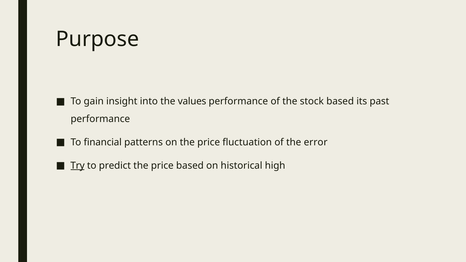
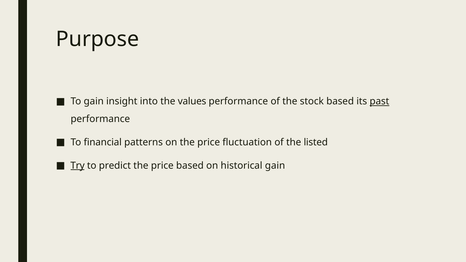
past underline: none -> present (379, 101)
error: error -> listed (316, 142)
historical high: high -> gain (275, 166)
